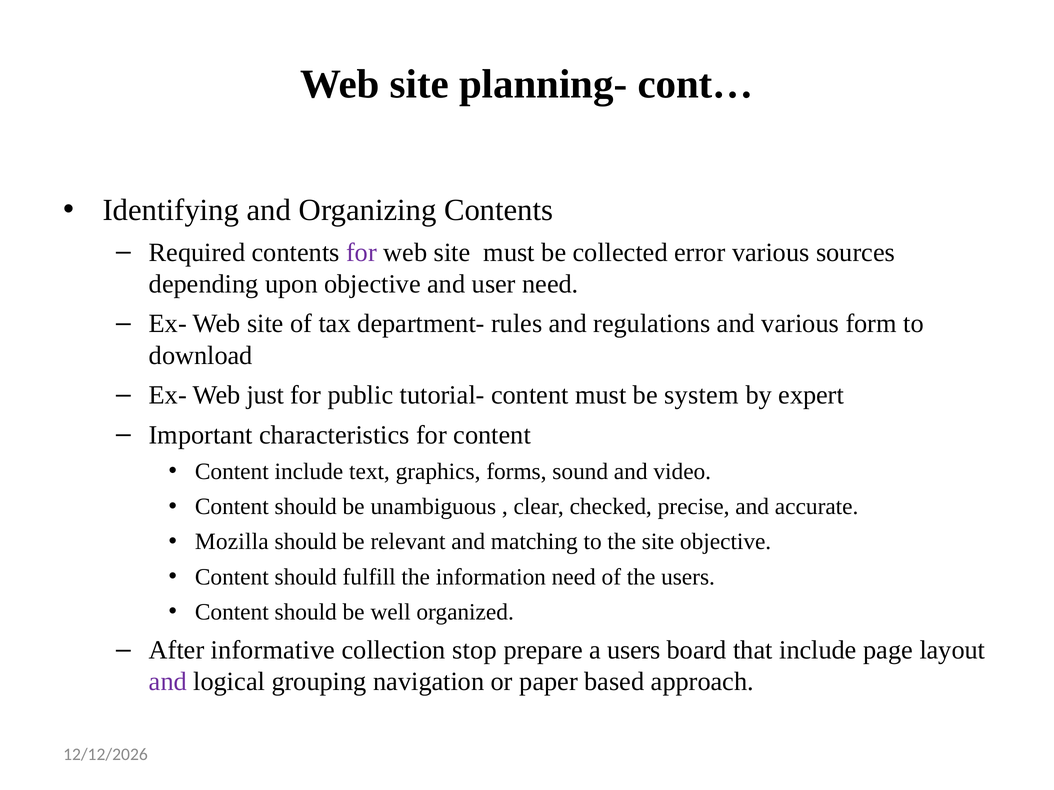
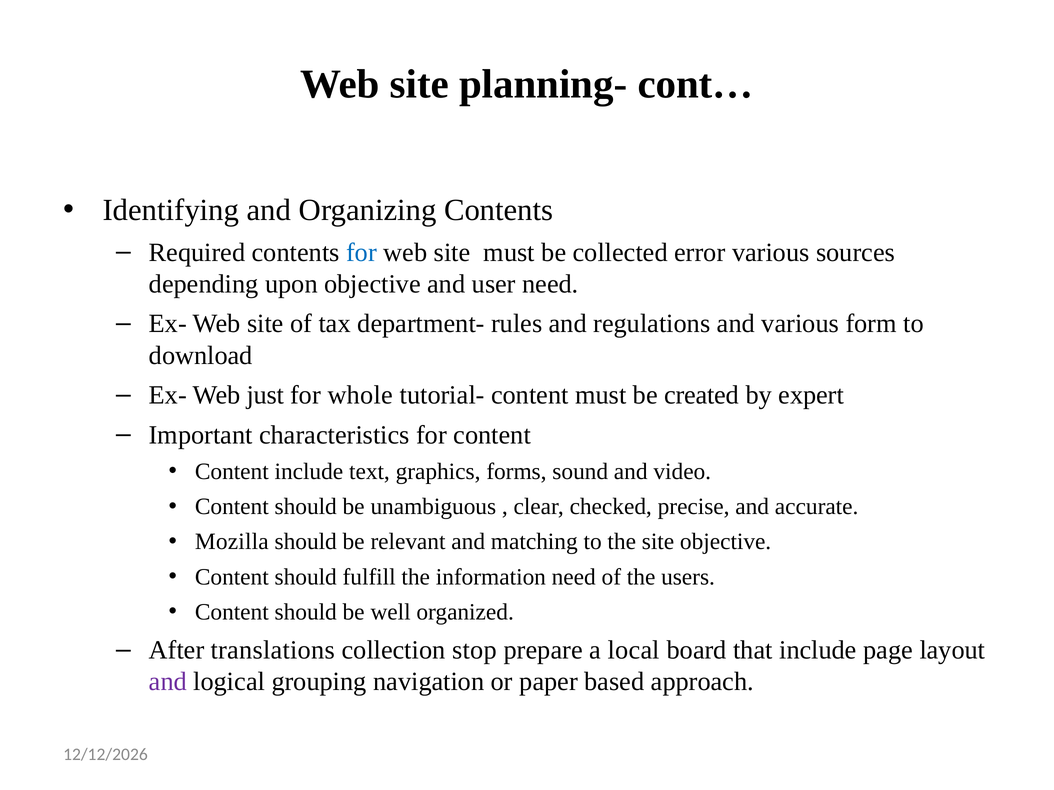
for colour: purple -> blue (361, 252)
public: public -> whole (360, 395)
system: system -> created (702, 395)
informative: informative -> translations (273, 651)
a users: users -> local (634, 651)
